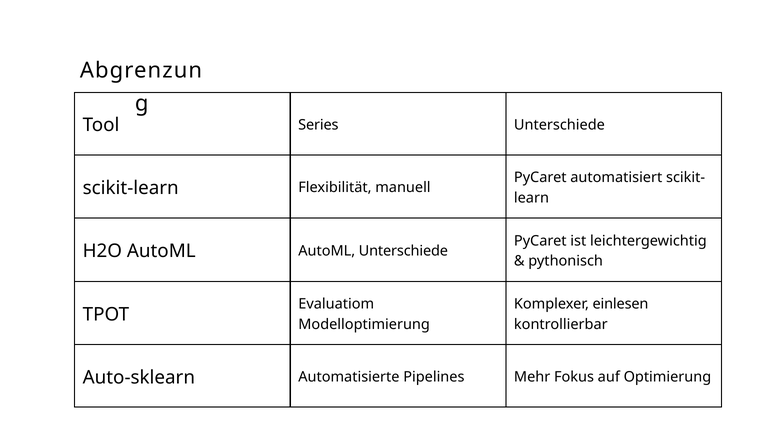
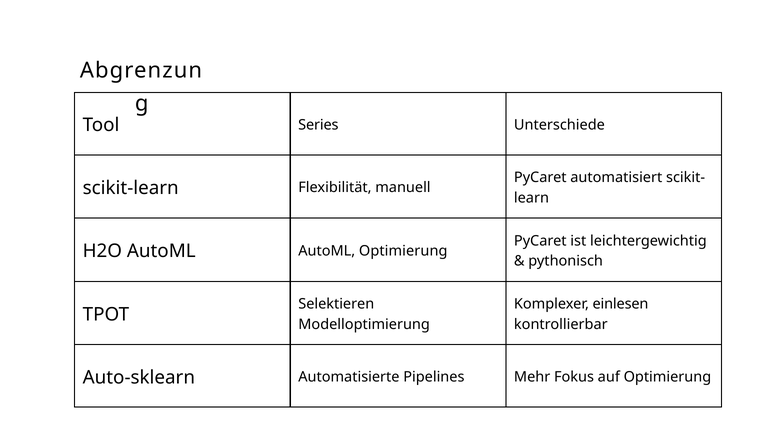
AutoML Unterschiede: Unterschiede -> Optimierung (403, 251)
Evaluatiom: Evaluatiom -> Selektieren (336, 304)
